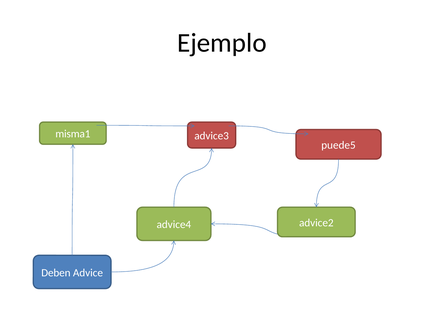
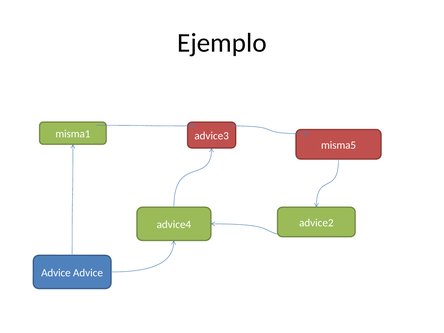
puede5: puede5 -> misma5 (339, 145)
Deben: Deben -> Advice (56, 273)
